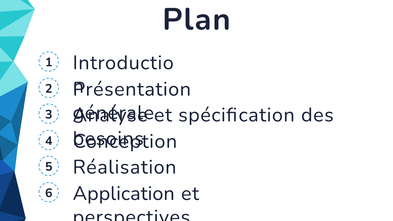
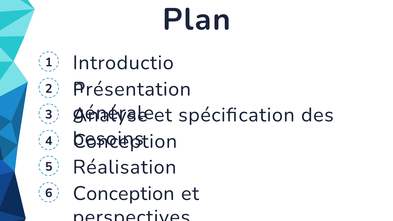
6 Application: Application -> Conception (124, 194)
